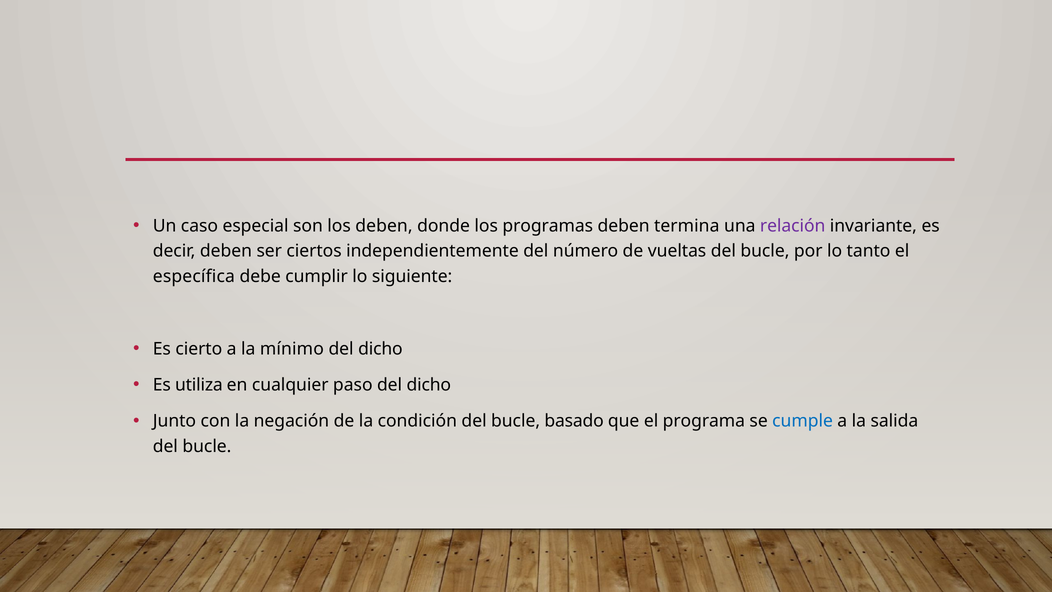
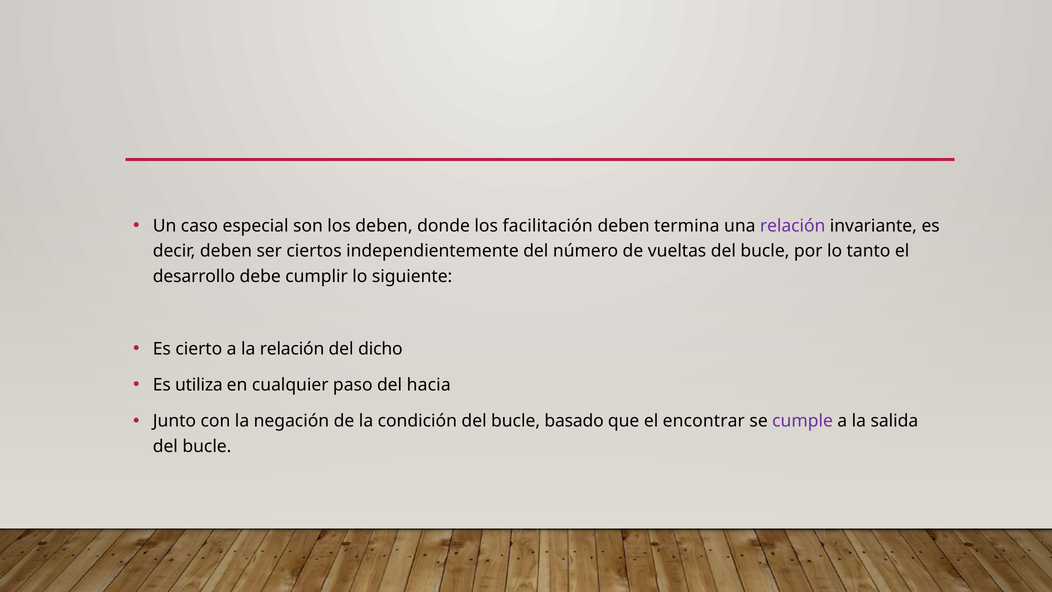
programas: programas -> facilitación (548, 226)
específica: específica -> desarrollo (194, 276)
la mínimo: mínimo -> relación (292, 349)
paso del dicho: dicho -> hacia (429, 385)
programa: programa -> encontrar (704, 421)
cumple colour: blue -> purple (803, 421)
